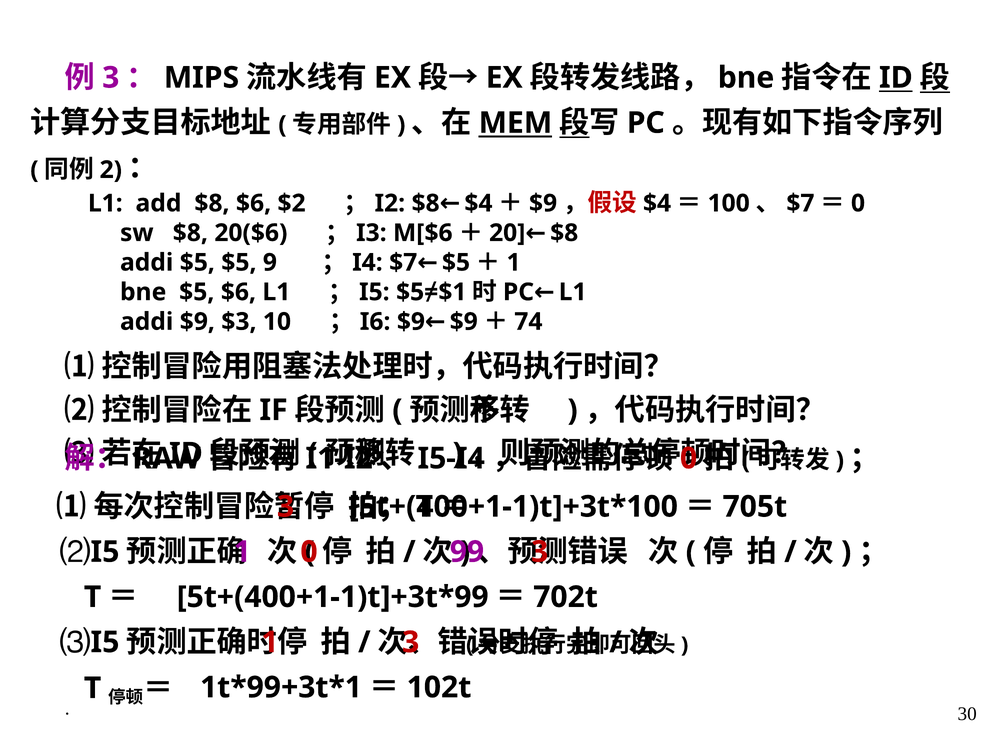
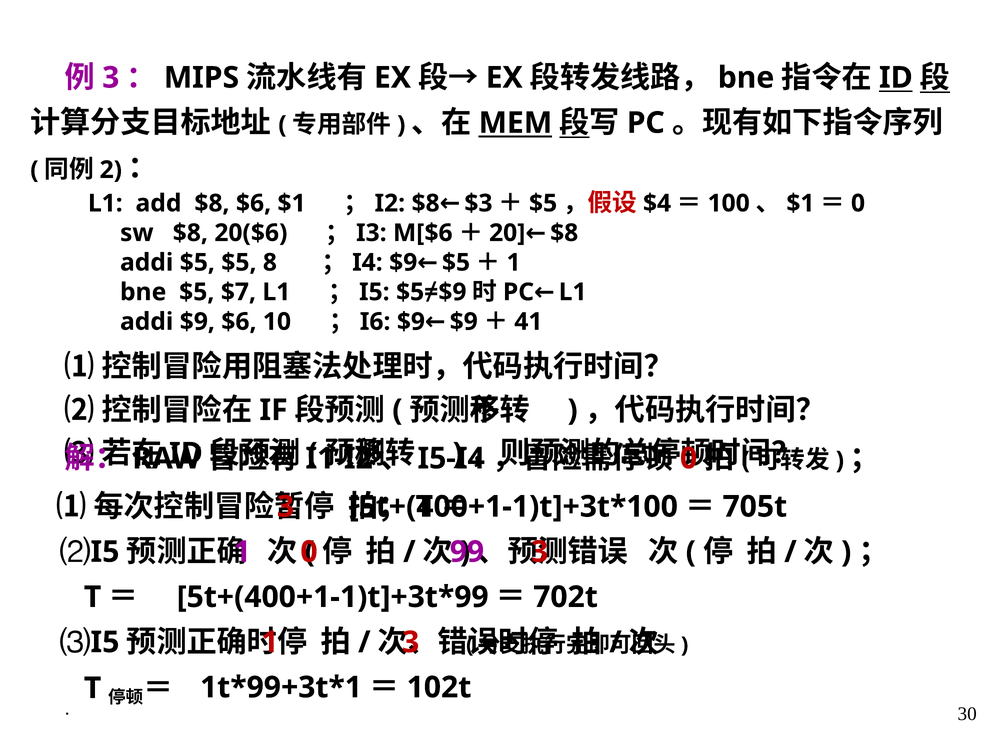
$6 $2: $2 -> $1 (292, 203)
$4: $4 -> $3 (478, 203)
$9: $9 -> $5 (543, 203)
$7: $7 -> $1 (800, 203)
9: 9 -> 8 (270, 263)
$7: $7 -> $9 (403, 263)
$5 $6: $6 -> $7 (238, 292)
$1: $1 -> $9 (452, 292)
$9 $3: $3 -> $6 (239, 322)
74: 74 -> 41 (528, 322)
